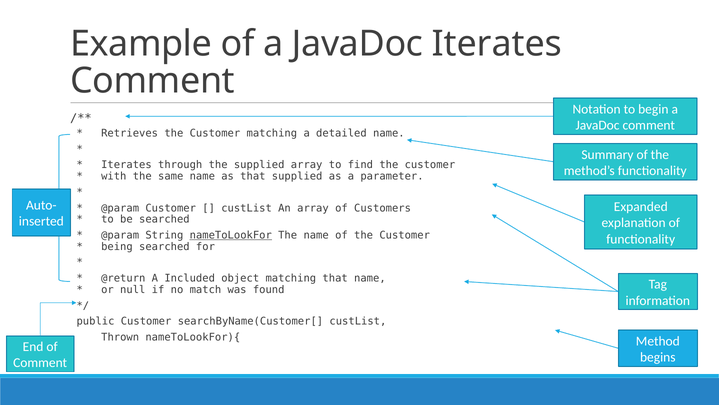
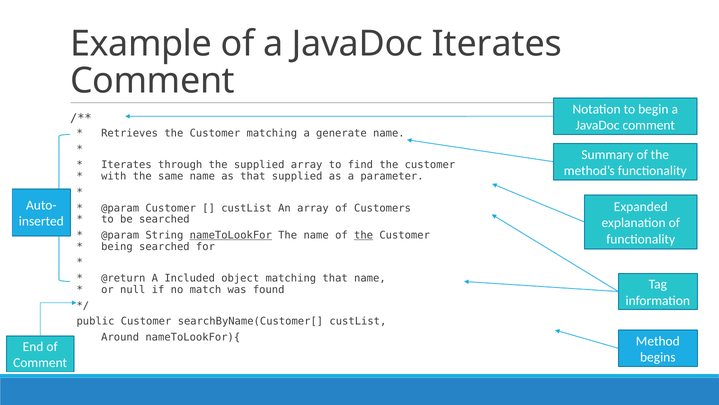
detailed: detailed -> generate (341, 133)
the underline: none -> present (364, 235)
Thrown: Thrown -> Around (120, 337)
